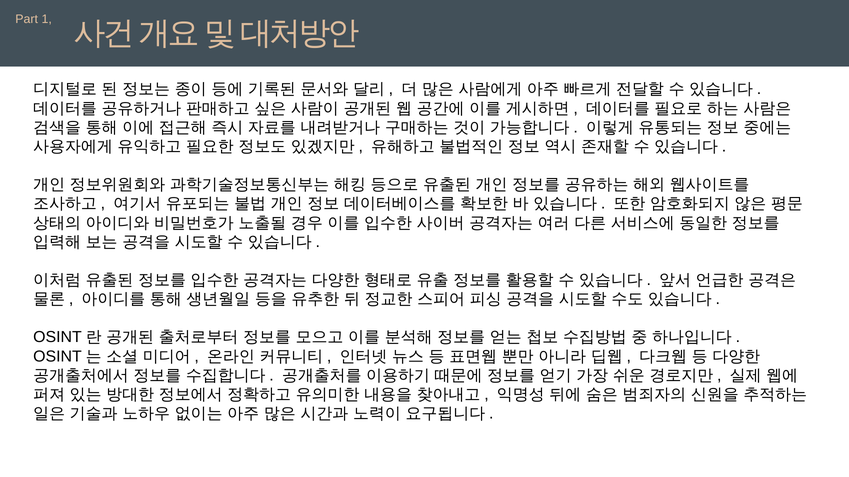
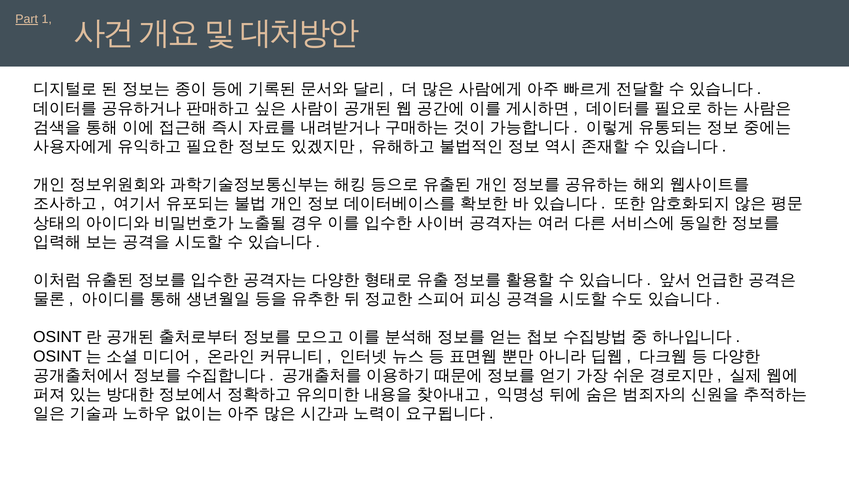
Part underline: none -> present (27, 19)
